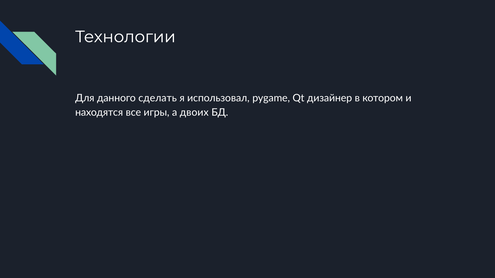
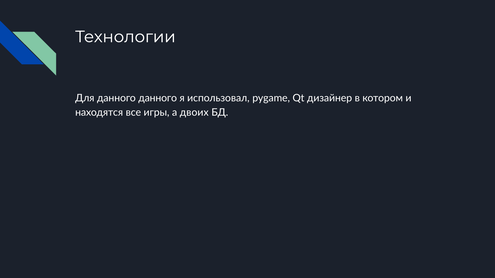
данного сделать: сделать -> данного (158, 98)
